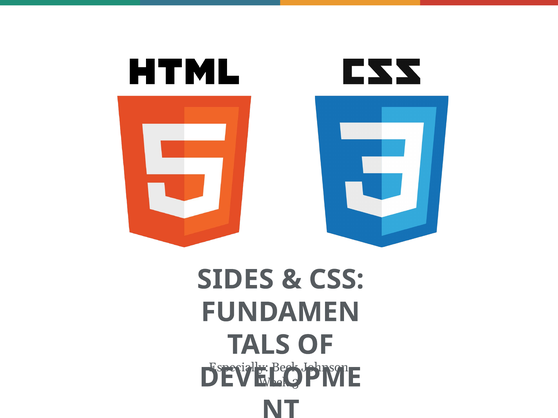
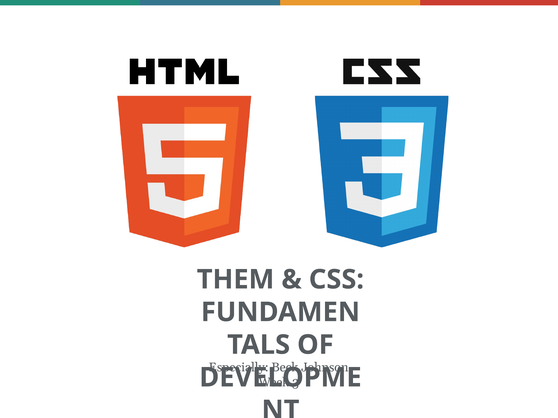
SIDES: SIDES -> THEM (236, 280)
